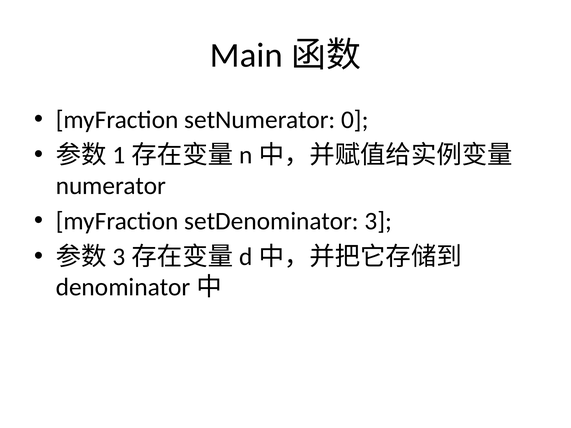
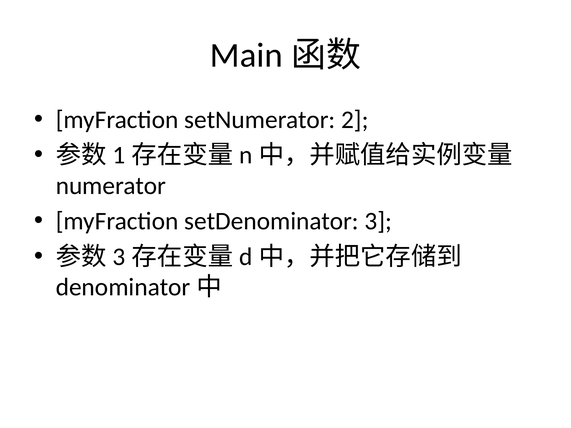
0: 0 -> 2 (355, 120)
